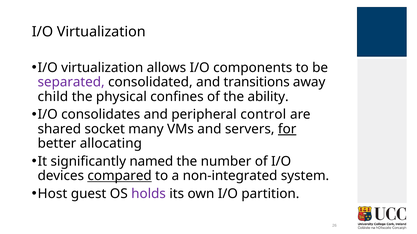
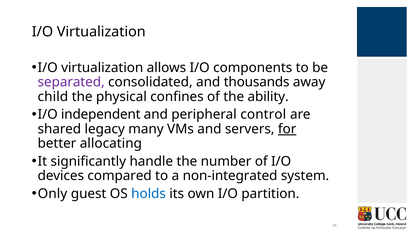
transitions: transitions -> thousands (257, 82)
consolidates: consolidates -> independent (101, 115)
socket: socket -> legacy (105, 129)
named: named -> handle (151, 162)
compared underline: present -> none (120, 176)
Host: Host -> Only (52, 194)
holds colour: purple -> blue (149, 194)
